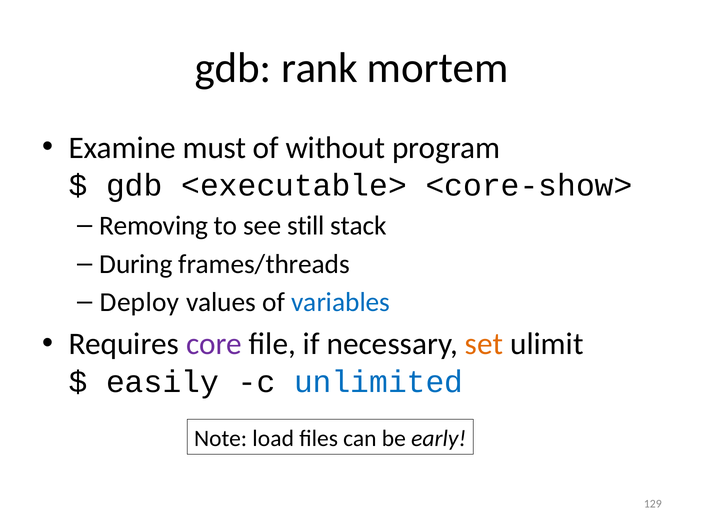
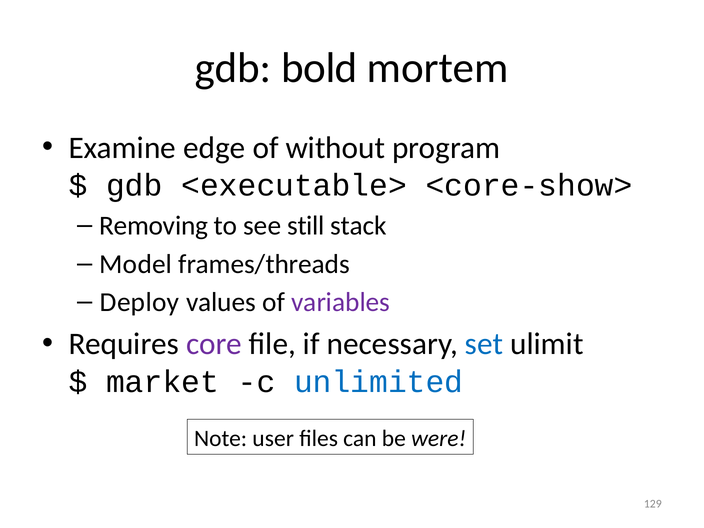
rank: rank -> bold (319, 68)
must: must -> edge (214, 148)
During: During -> Model (136, 264)
variables colour: blue -> purple (341, 302)
set colour: orange -> blue (484, 344)
easily: easily -> market (163, 382)
load: load -> user (273, 438)
early: early -> were (439, 438)
